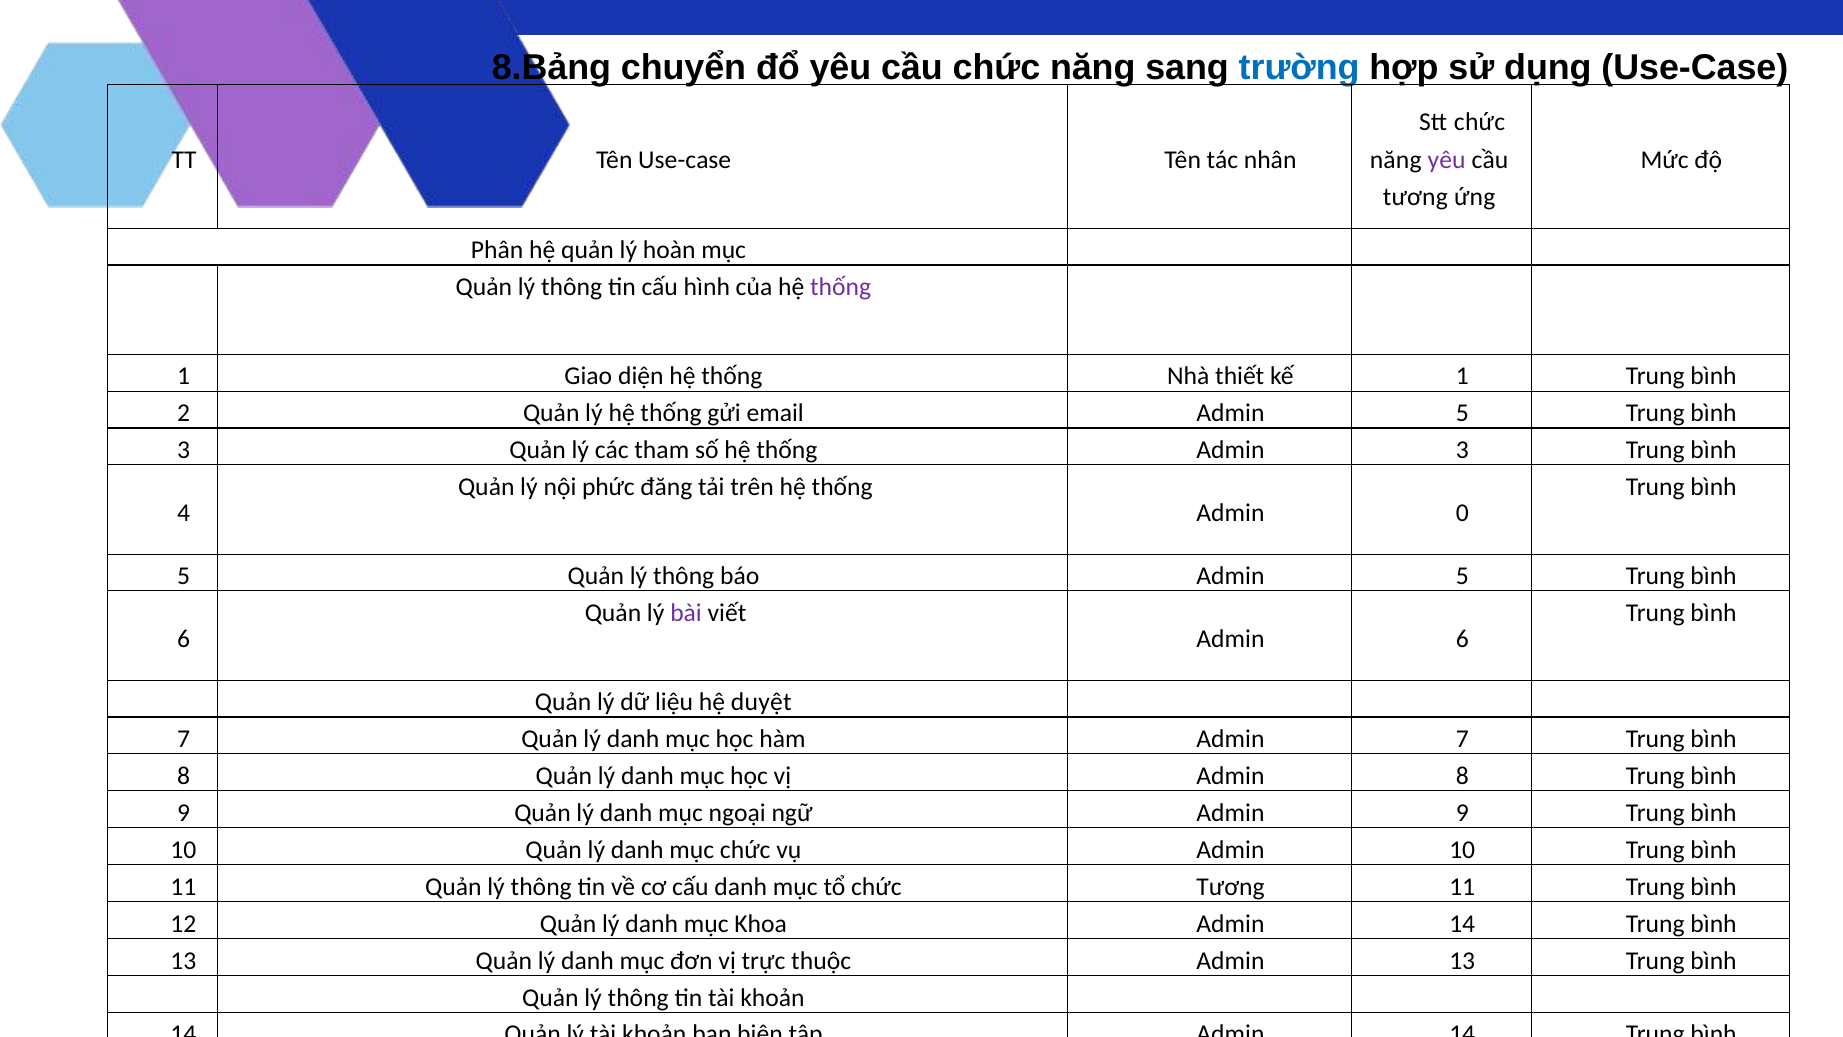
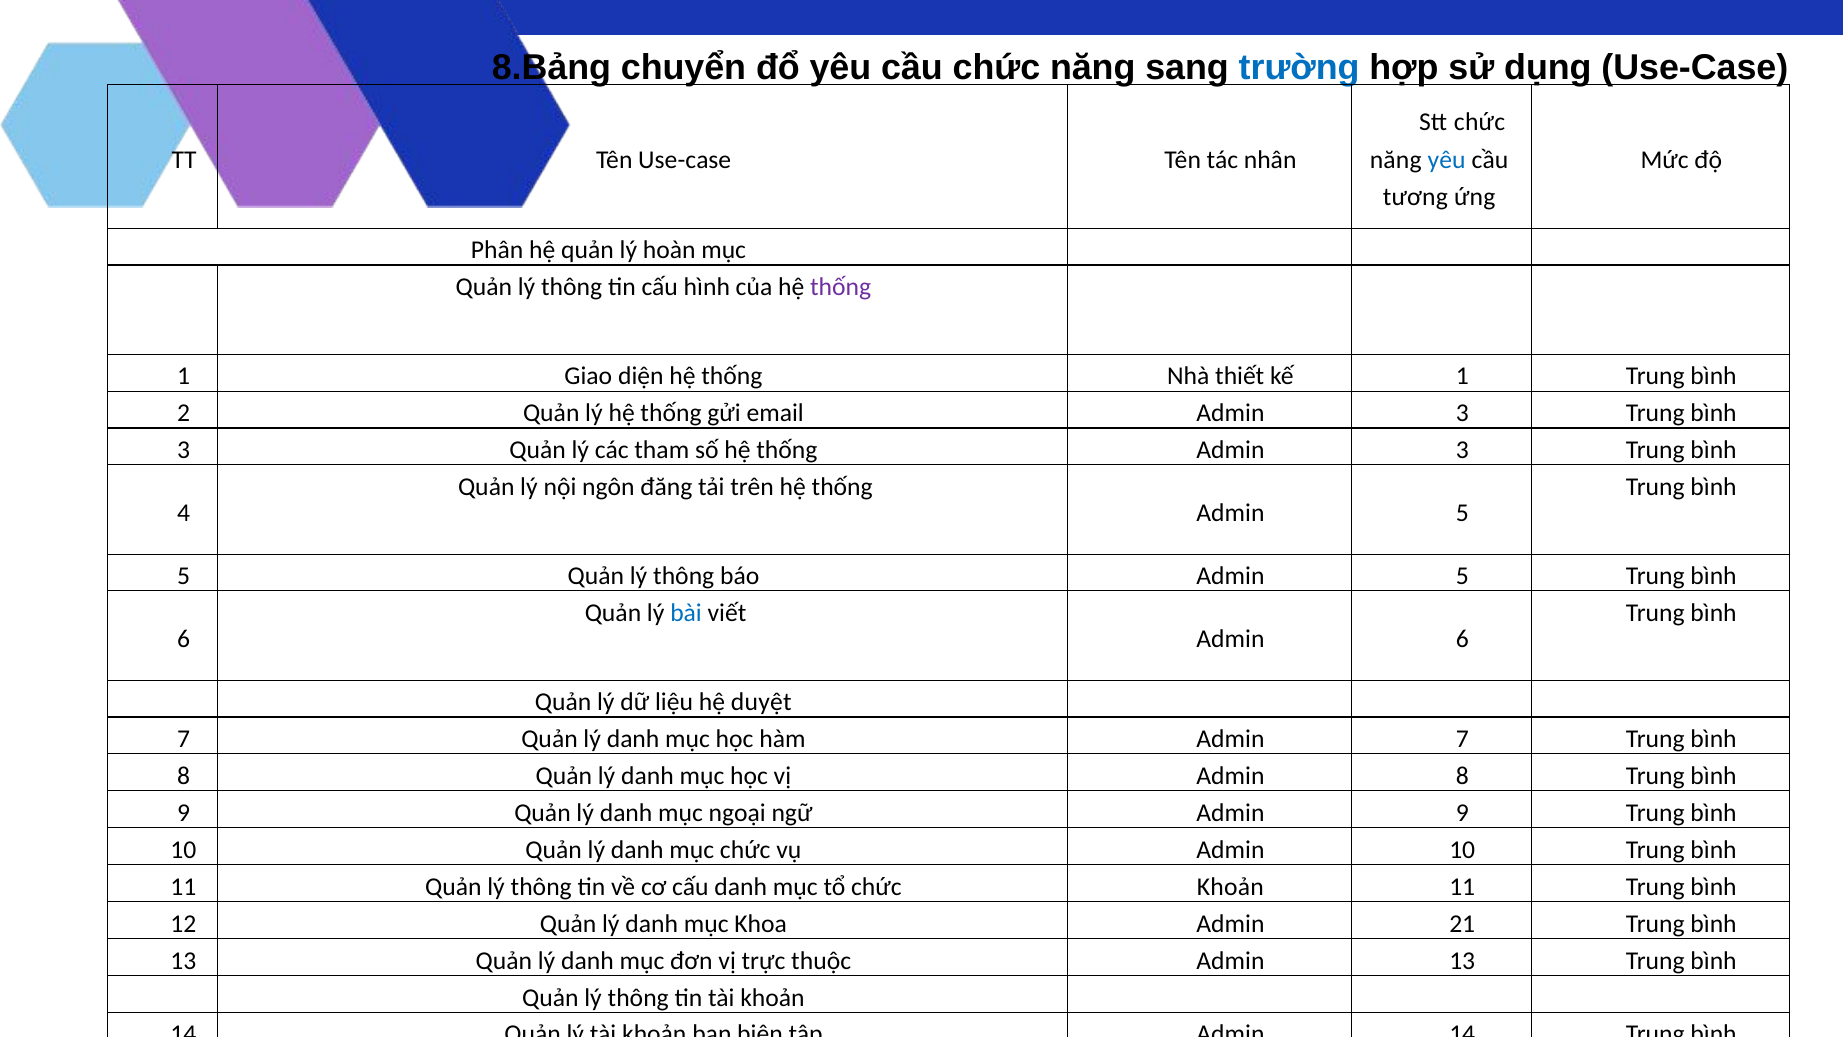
yêu colour: purple -> blue (1447, 160)
email Admin 5: 5 -> 3 (1462, 413)
phức: phức -> ngôn (608, 487)
0: 0 -> 5 (1462, 513)
bài colour: purple -> blue (686, 613)
chức Tương: Tương -> Khoản (1230, 887)
Khoa Admin 14: 14 -> 21 (1462, 923)
